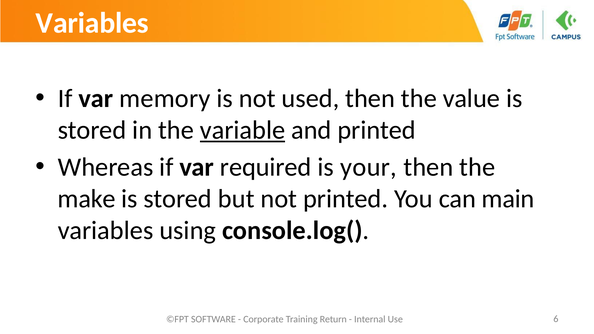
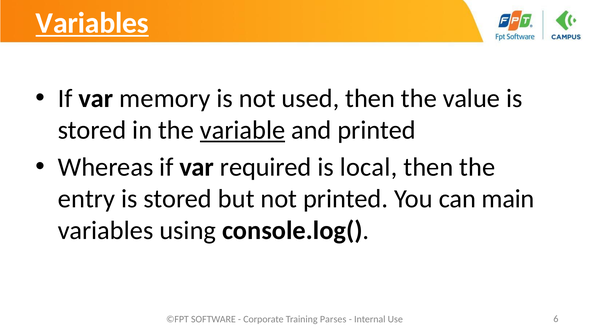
Variables underline: none -> present (92, 23)
your: your -> local (369, 167)
make: make -> entry (87, 199)
Return: Return -> Parses (333, 319)
